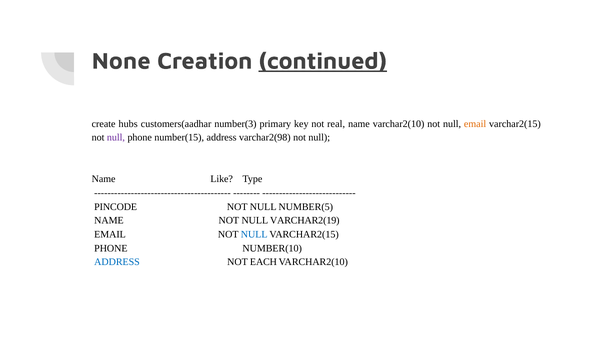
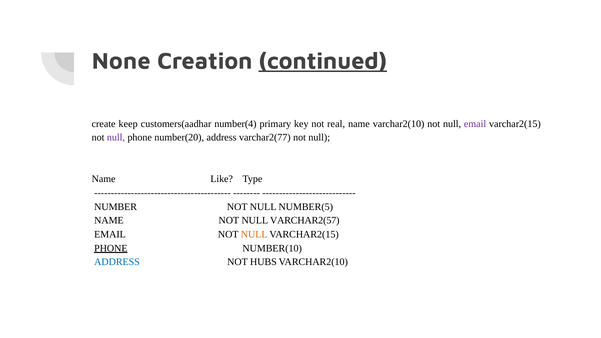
hubs: hubs -> keep (128, 124)
number(3: number(3 -> number(4 (235, 124)
email colour: orange -> purple (475, 124)
number(15: number(15 -> number(20 (179, 138)
varchar2(98: varchar2(98 -> varchar2(77 (265, 138)
PINCODE: PINCODE -> NUMBER (116, 207)
VARCHAR2(19: VARCHAR2(19 -> VARCHAR2(57 (305, 221)
NULL colour: blue -> orange (254, 234)
PHONE underline: none -> present (111, 248)
EACH: EACH -> HUBS (263, 262)
